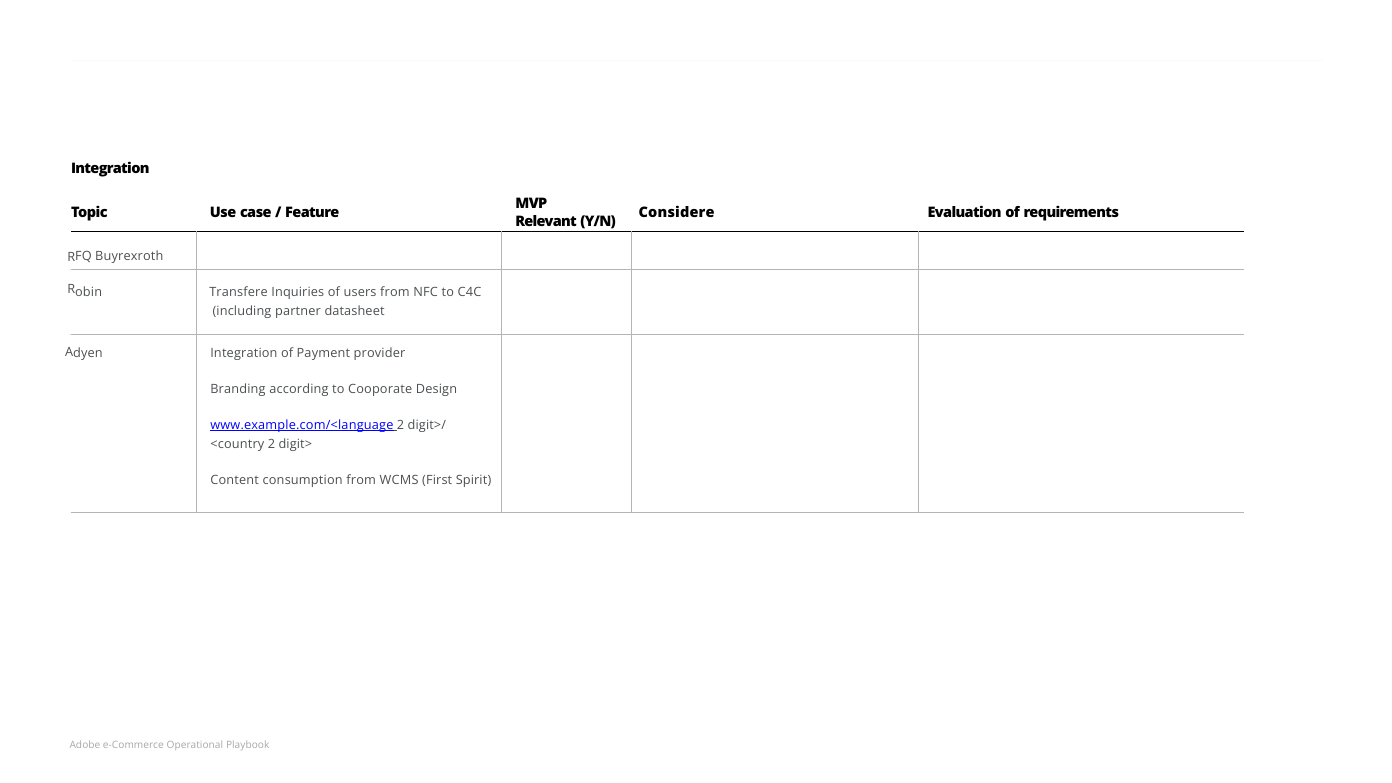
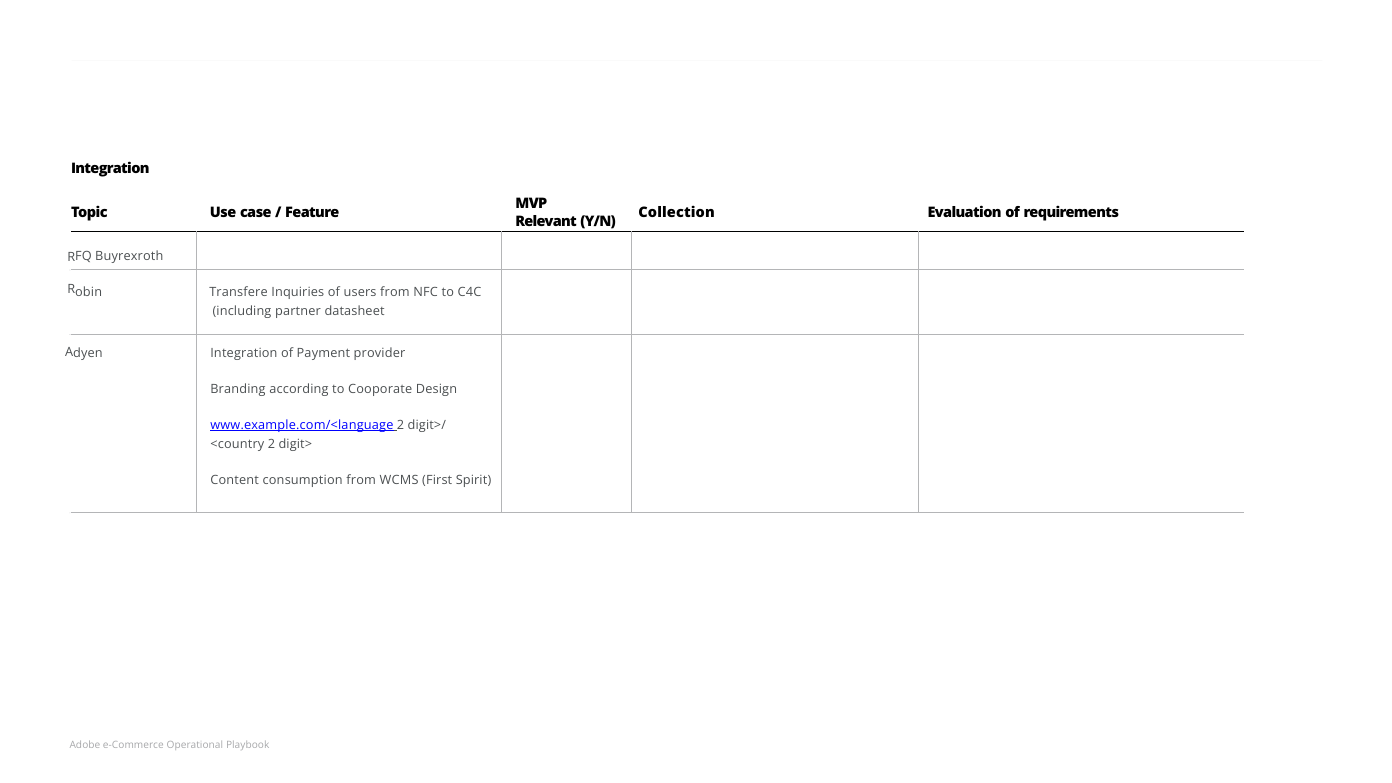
Considere: Considere -> Collection (677, 213)
